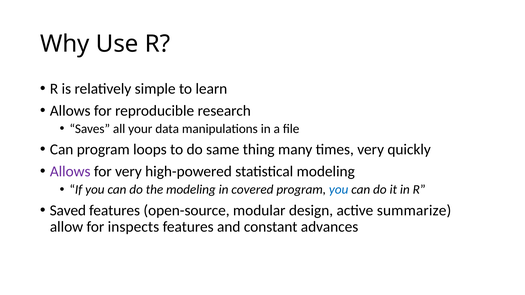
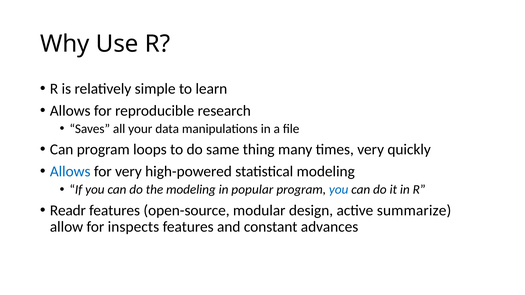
Allows colour: purple -> blue (70, 172)
covered: covered -> popular (252, 190)
Saved: Saved -> Readr (68, 211)
